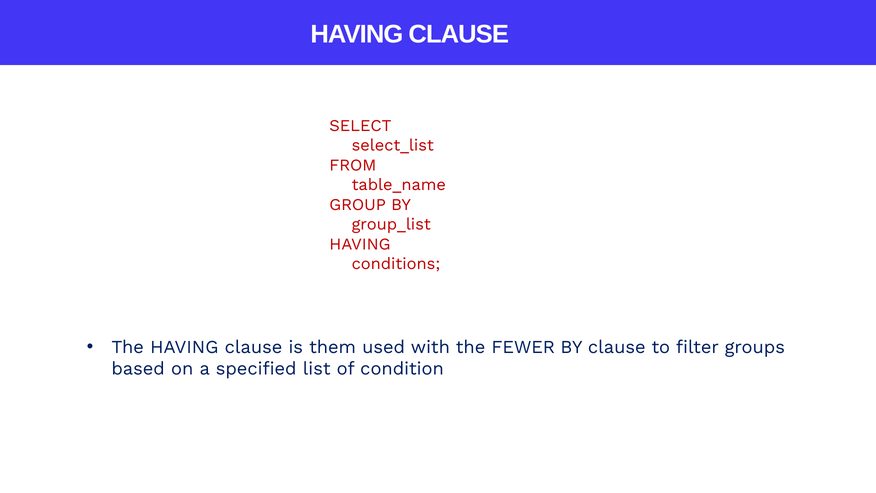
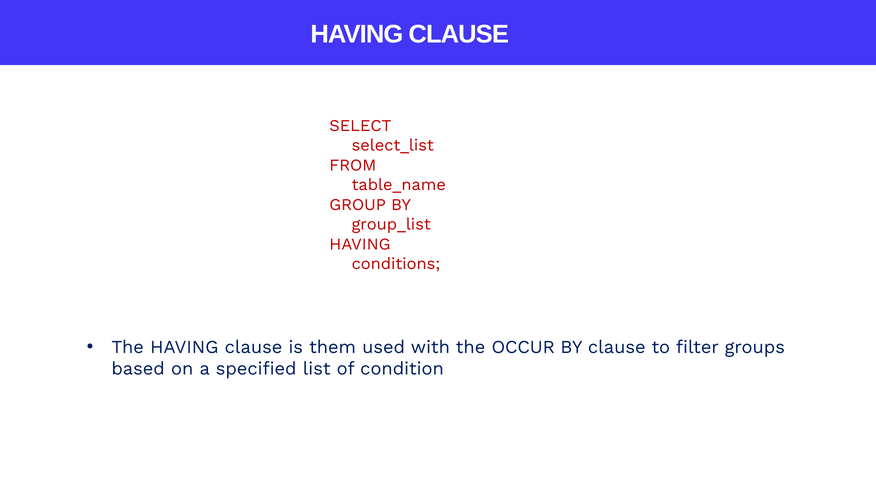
FEWER: FEWER -> OCCUR (523, 347)
